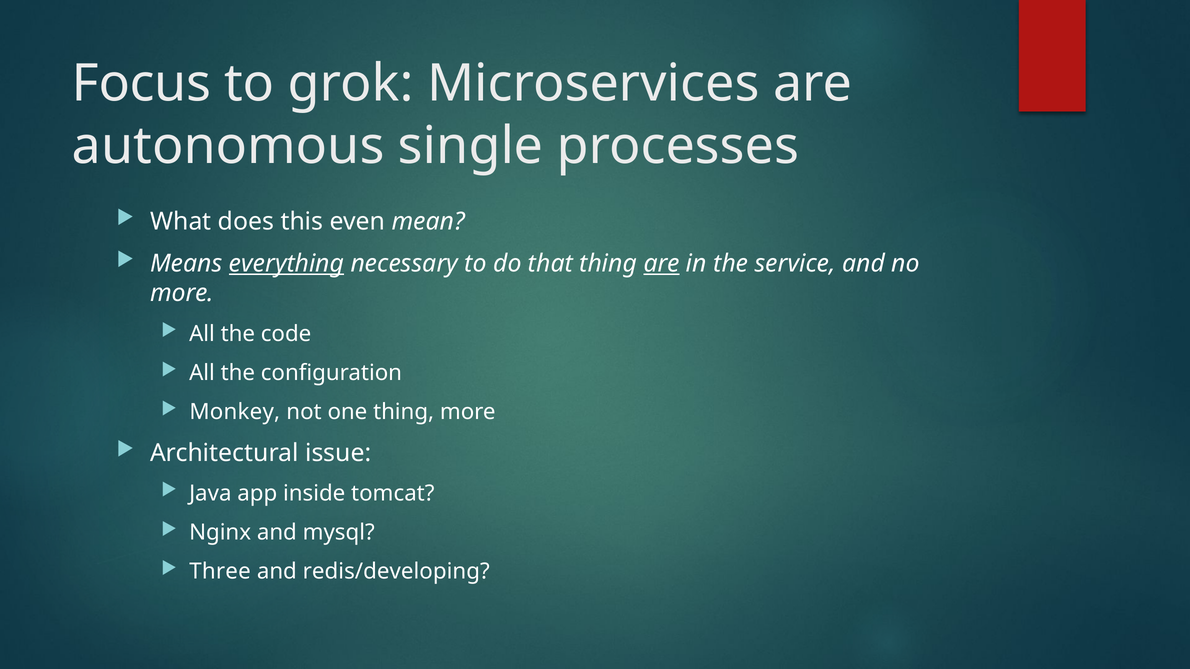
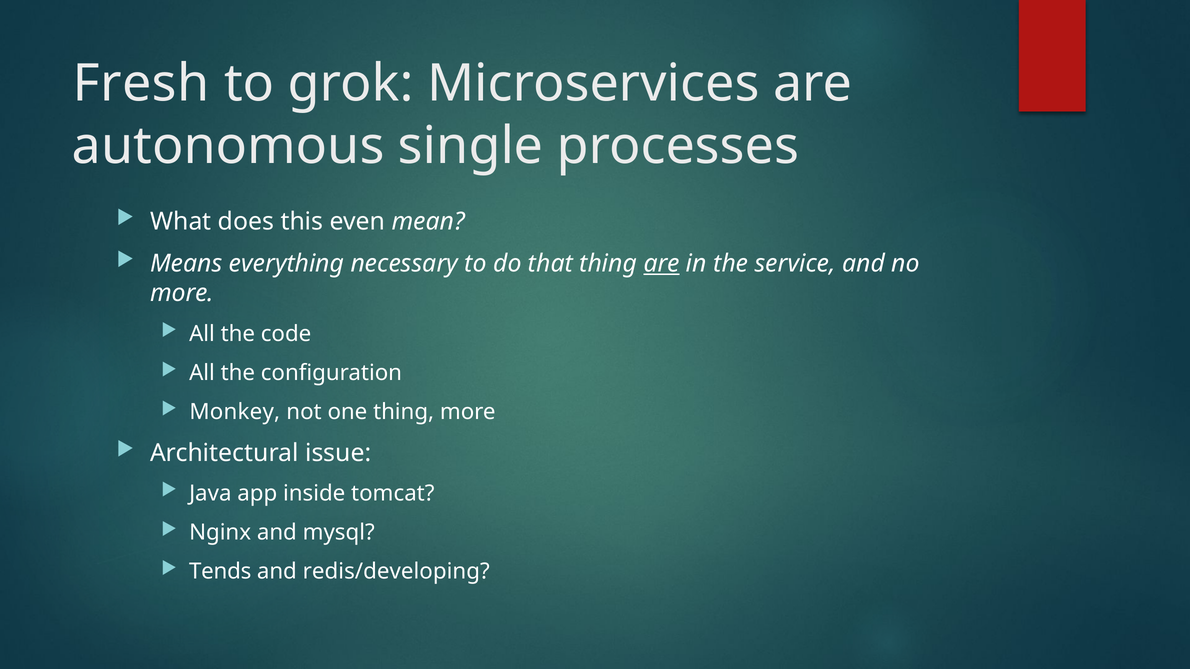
Focus: Focus -> Fresh (141, 84)
everything underline: present -> none (287, 264)
Three: Three -> Tends (220, 572)
